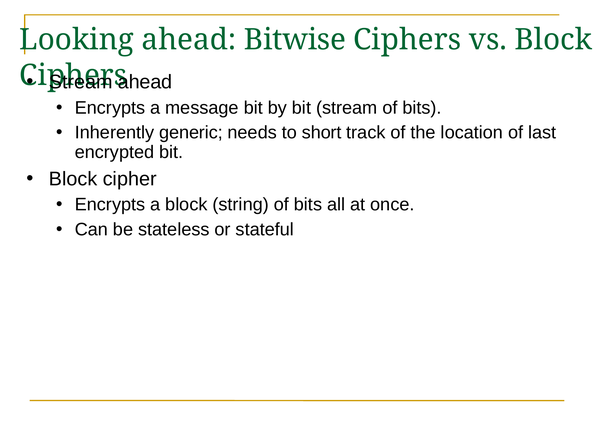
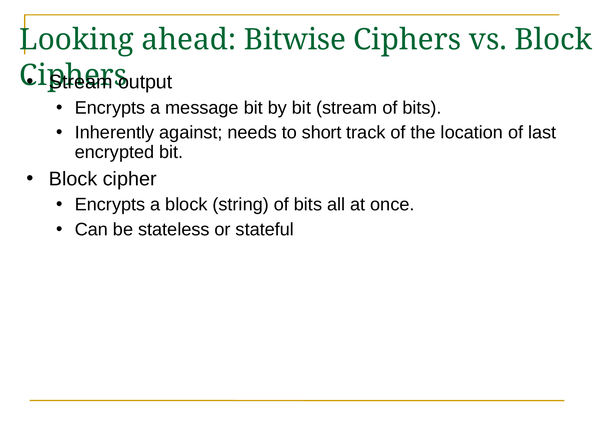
ahead: ahead -> output (145, 82)
generic: generic -> against (191, 133)
